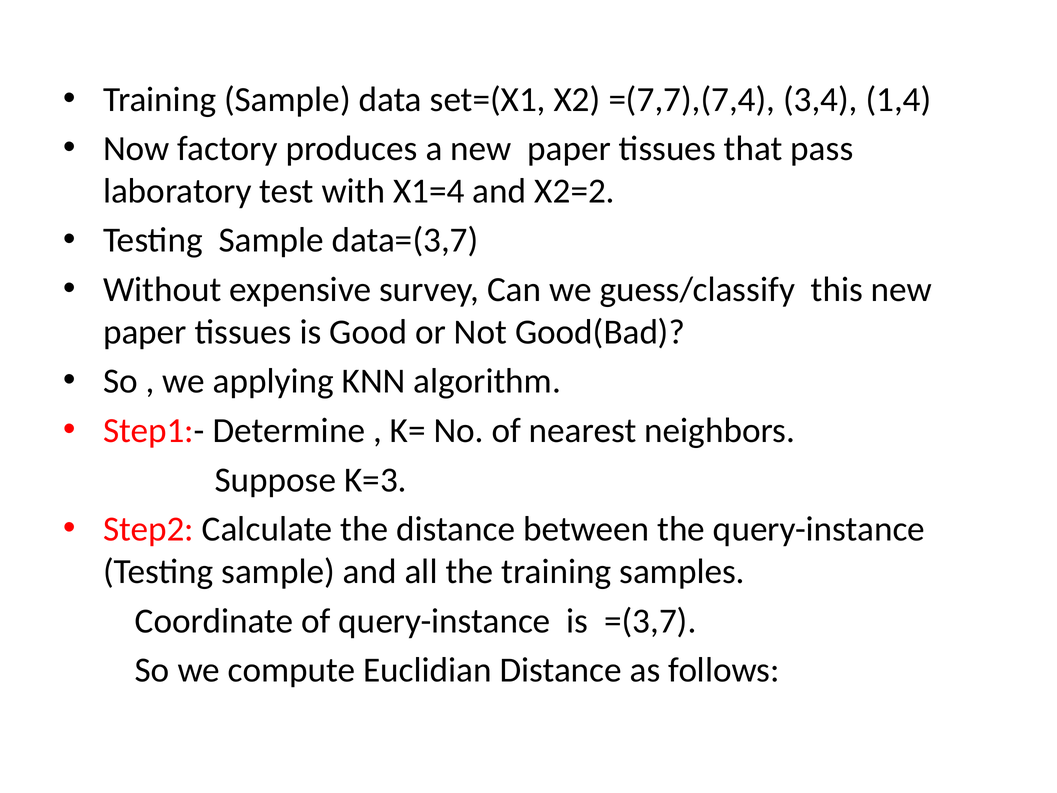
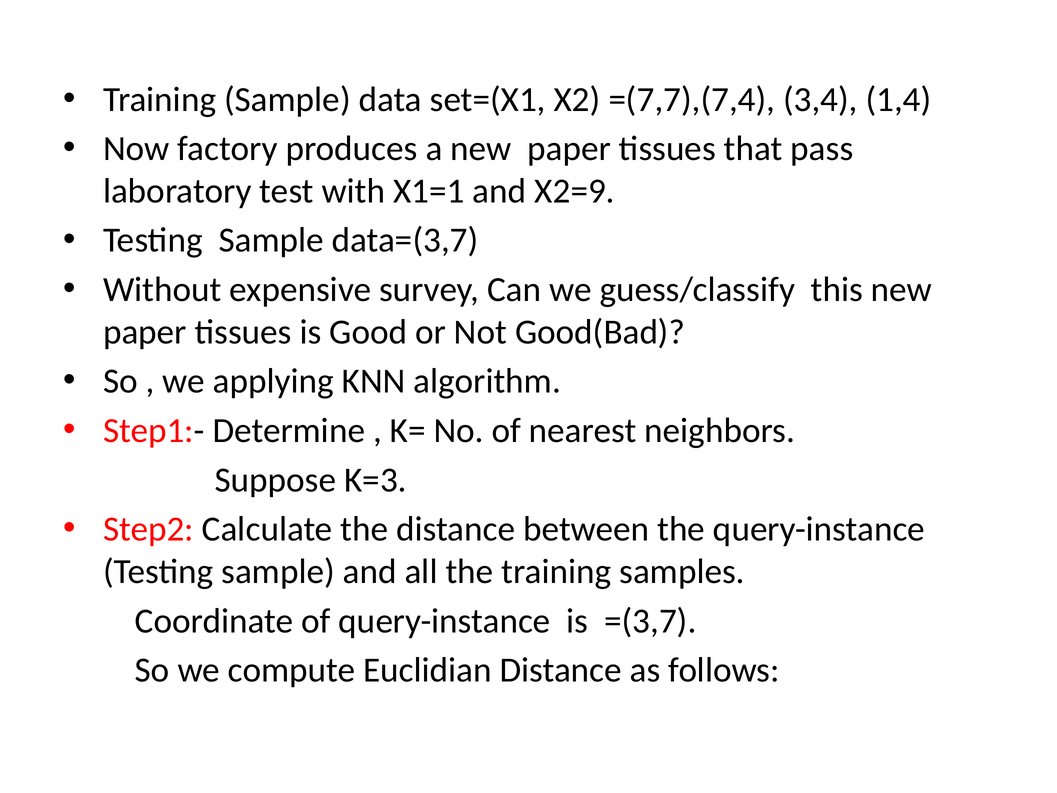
X1=4: X1=4 -> X1=1 (429, 191)
X2=2: X2=2 -> X2=9 (575, 191)
